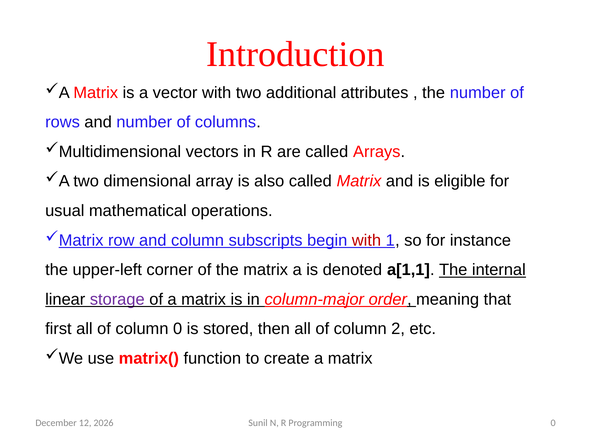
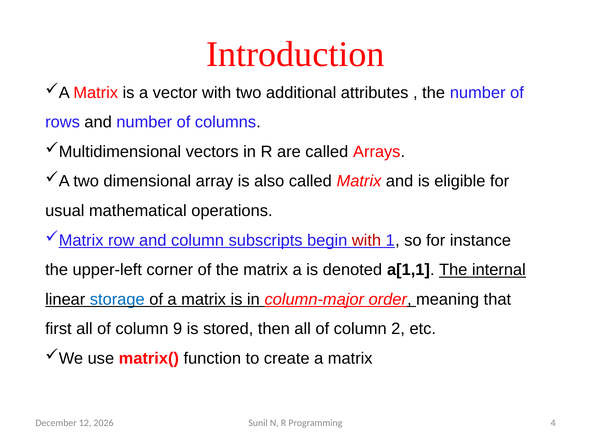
storage colour: purple -> blue (117, 300)
column 0: 0 -> 9 (178, 329)
Programming 0: 0 -> 4 (553, 423)
